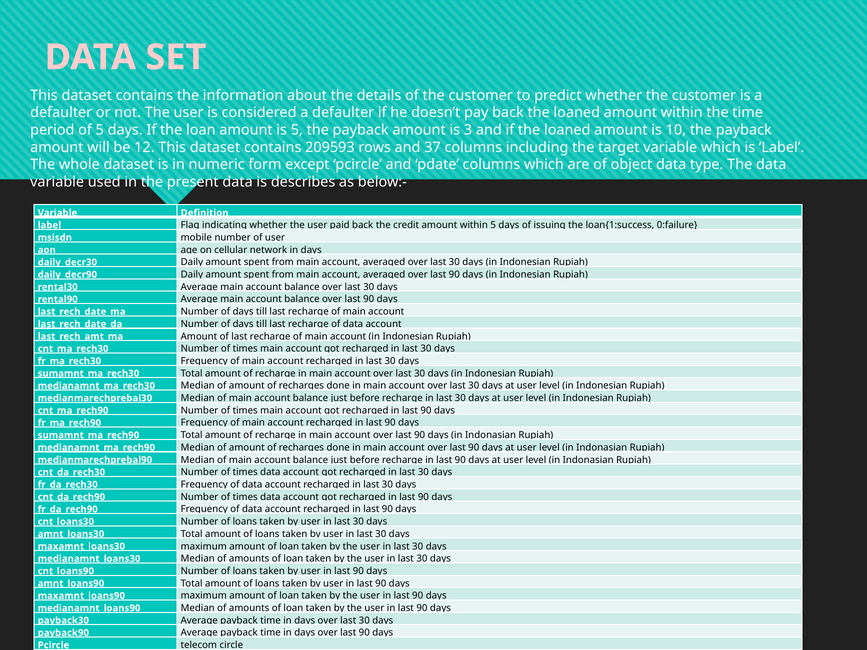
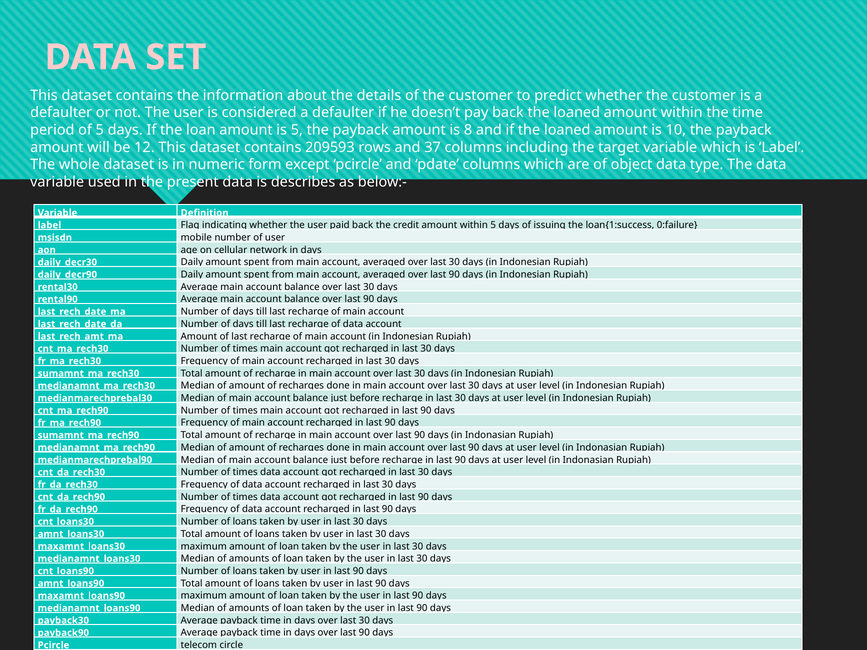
3: 3 -> 8 (468, 130)
